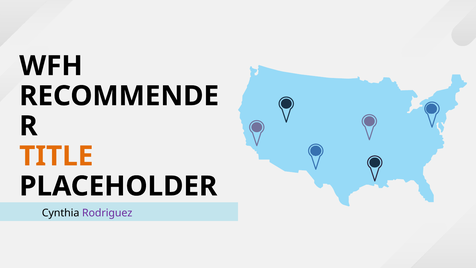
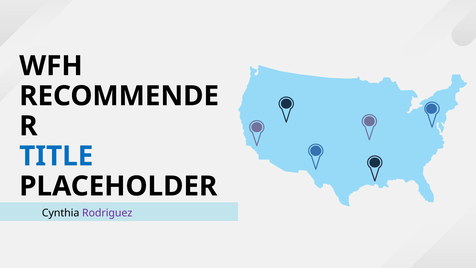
TITLE colour: orange -> blue (56, 156)
